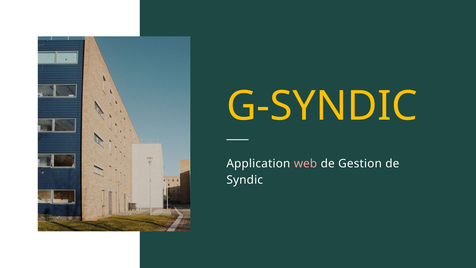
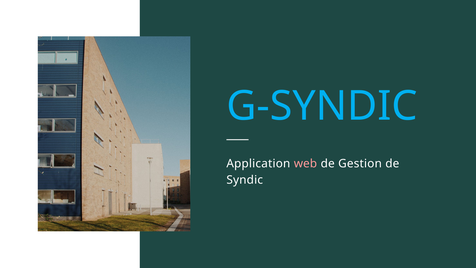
G-SYNDIC colour: yellow -> light blue (322, 106)
